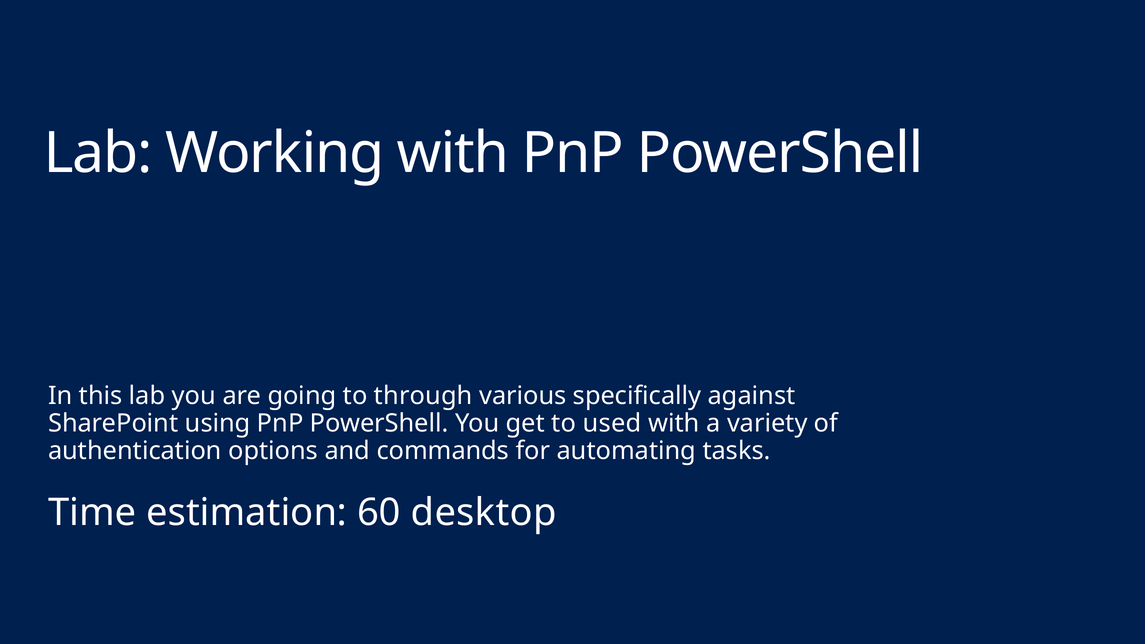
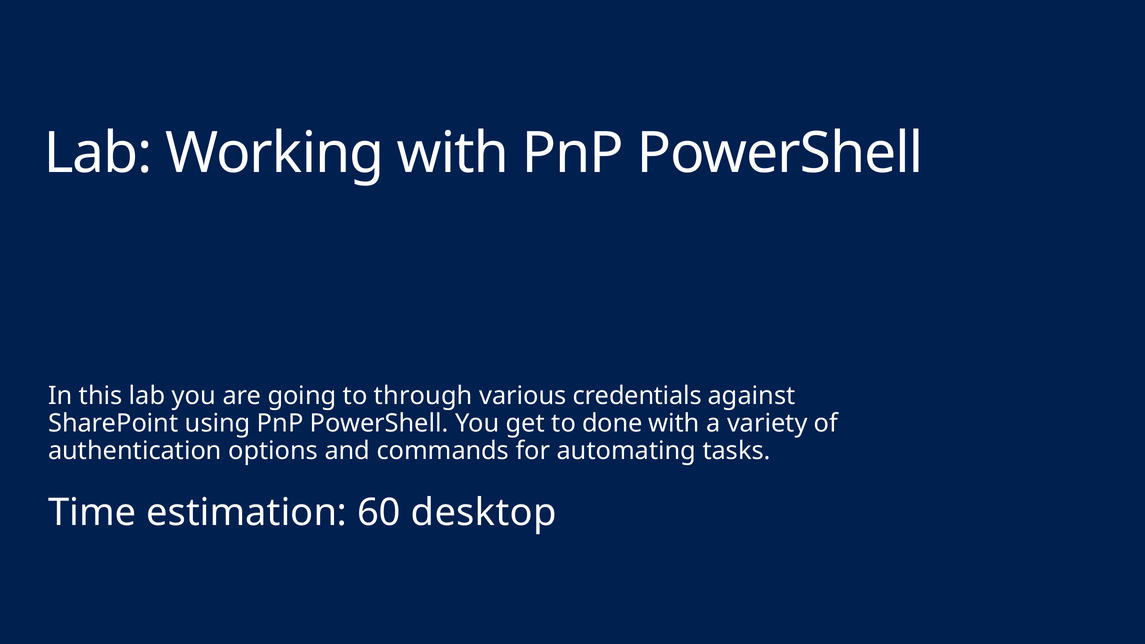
specifically: specifically -> credentials (637, 396)
used: used -> done (612, 423)
